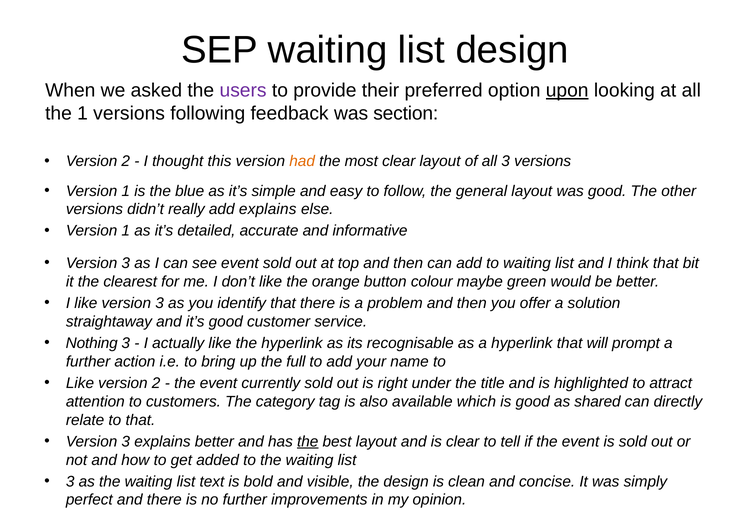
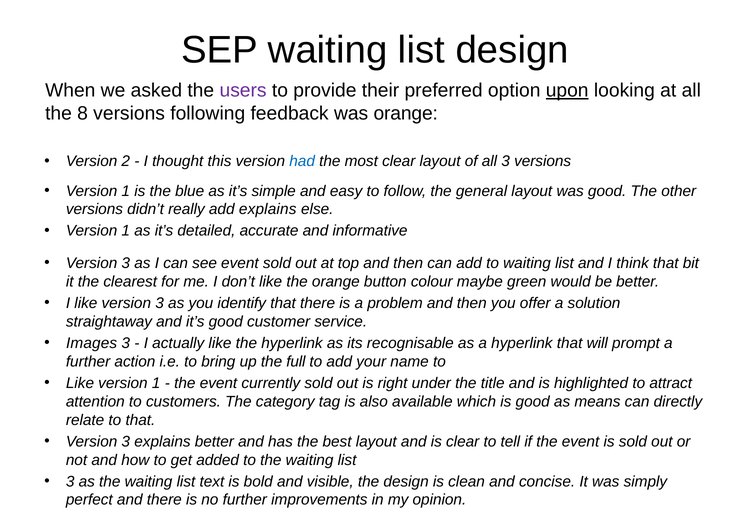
the 1: 1 -> 8 (83, 114)
was section: section -> orange (406, 114)
had colour: orange -> blue (302, 161)
Nothing: Nothing -> Images (92, 343)
Like version 2: 2 -> 1 (156, 383)
shared: shared -> means (597, 402)
the underline: present -> none (308, 442)
